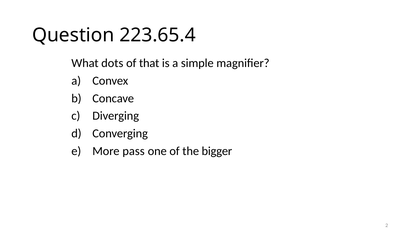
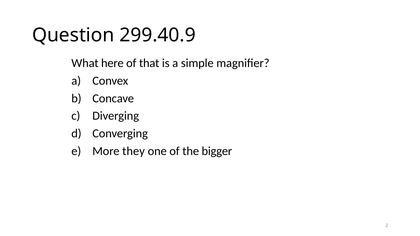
223.65.4: 223.65.4 -> 299.40.9 (158, 35)
dots: dots -> here (112, 63)
pass: pass -> they (134, 151)
